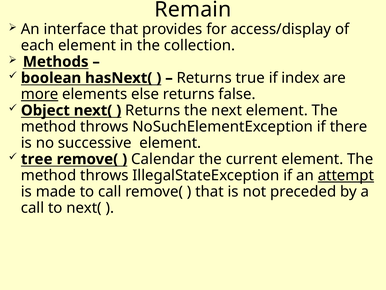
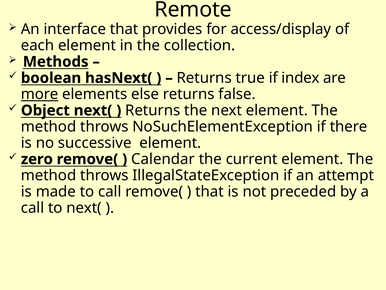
Remain: Remain -> Remote (193, 10)
tree: tree -> zero (37, 159)
attempt underline: present -> none (346, 175)
